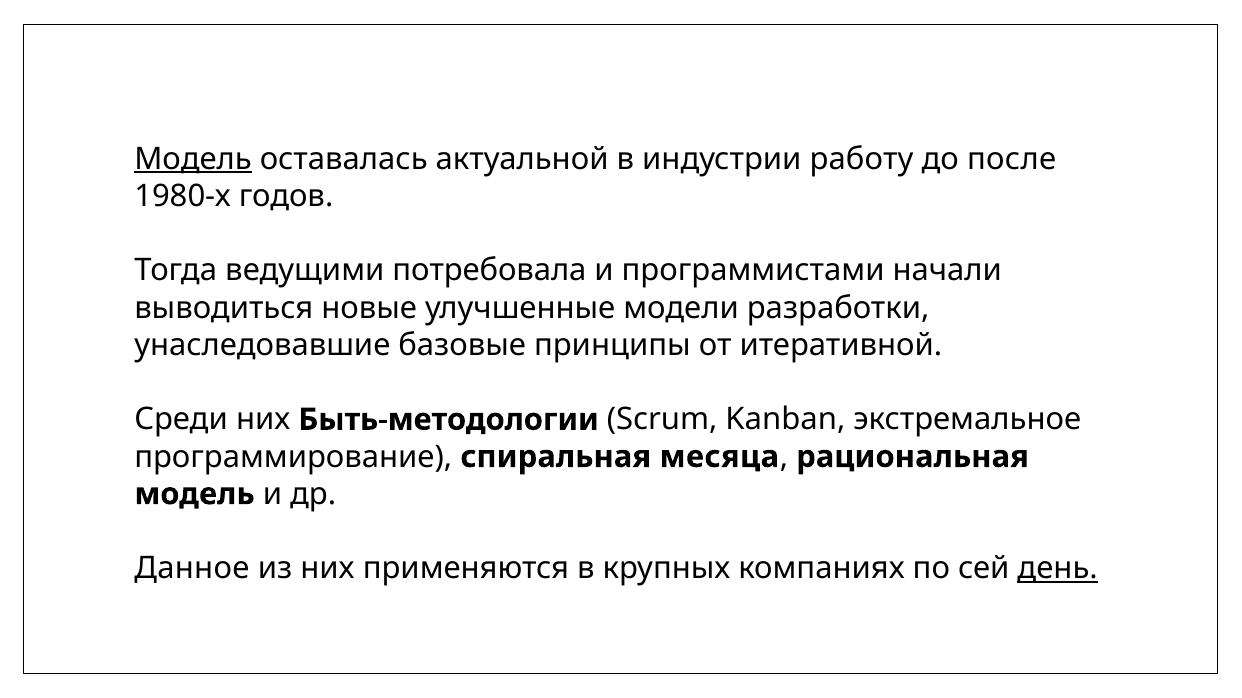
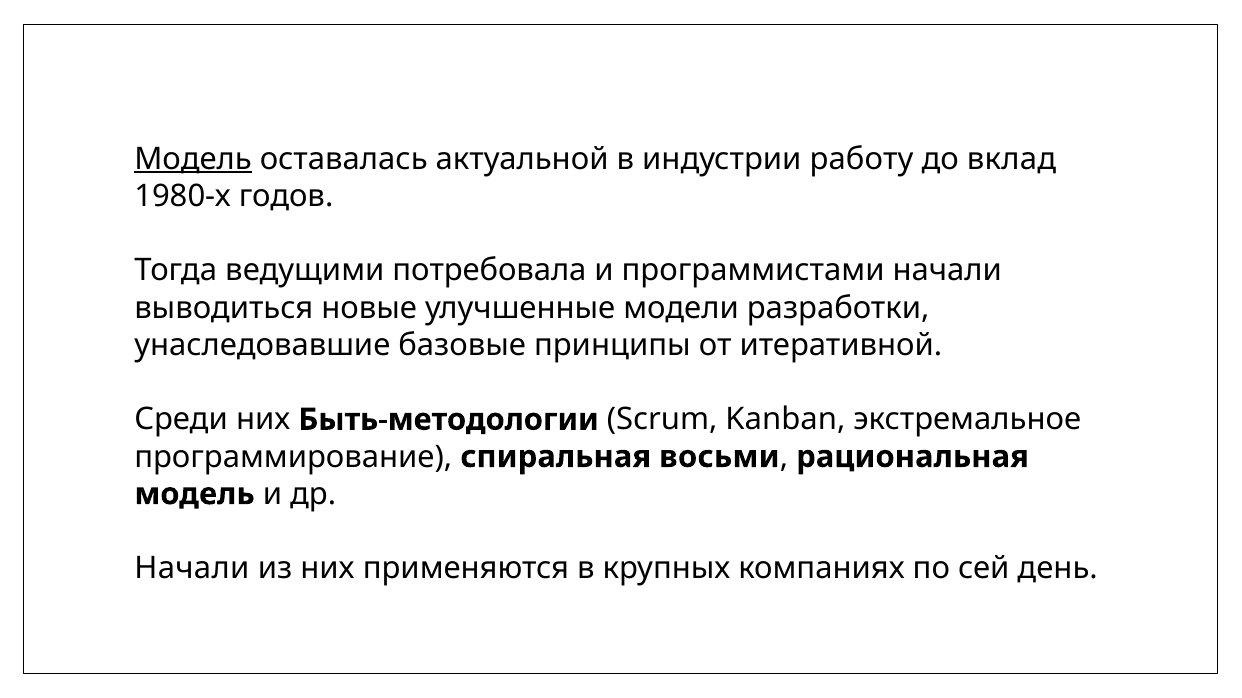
после: после -> вклад (1012, 159)
месяца: месяца -> восьми (719, 457)
Данное: Данное -> Начали (192, 569)
день underline: present -> none (1058, 569)
